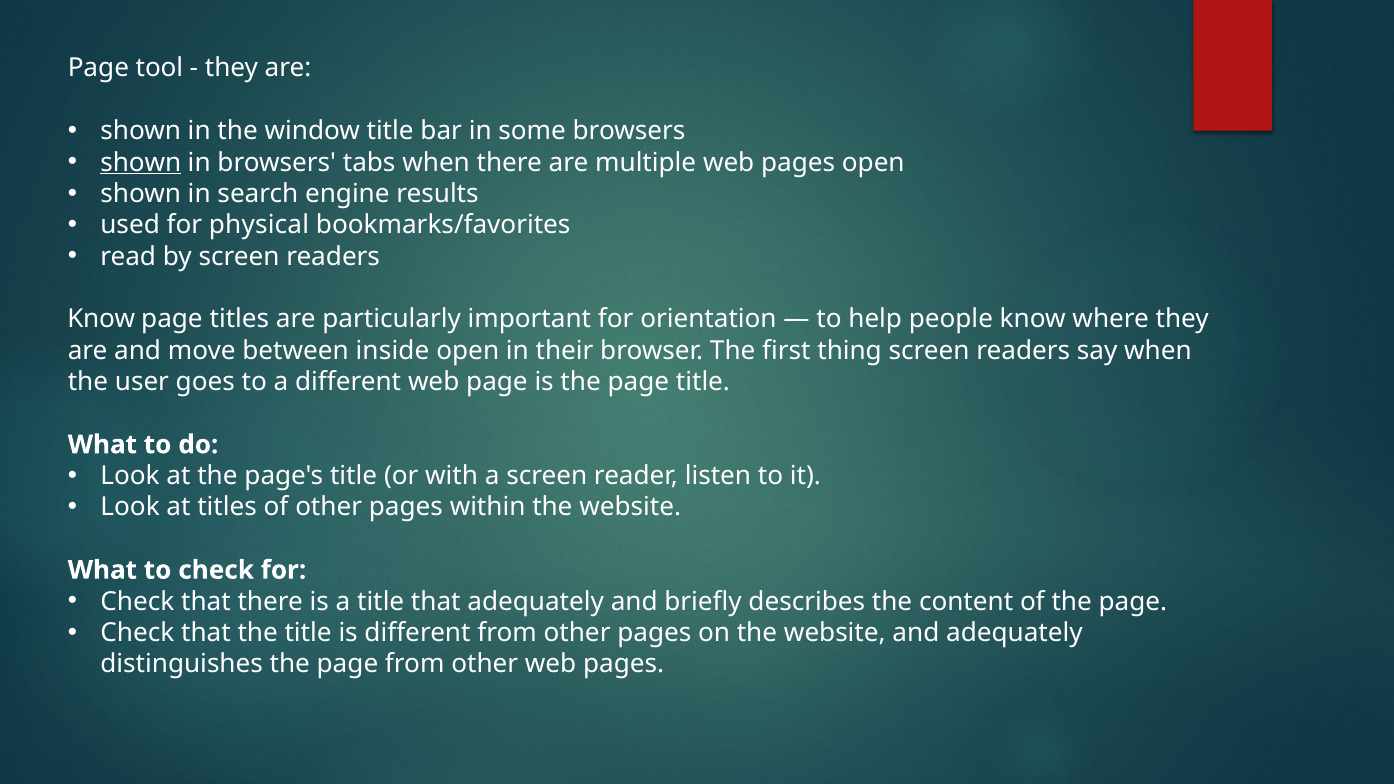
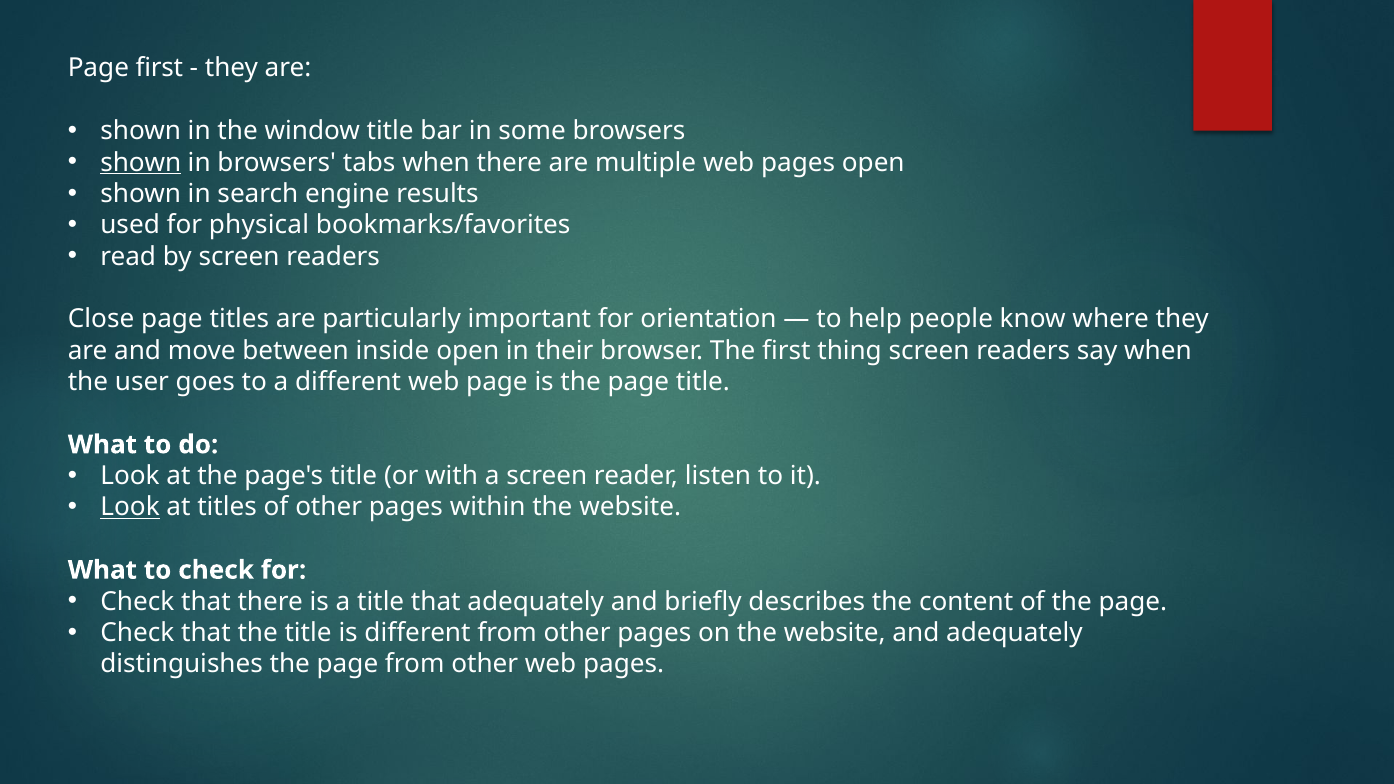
Page tool: tool -> first (159, 68)
Know: Know -> Close (101, 319)
Look underline: none -> present (130, 507)
